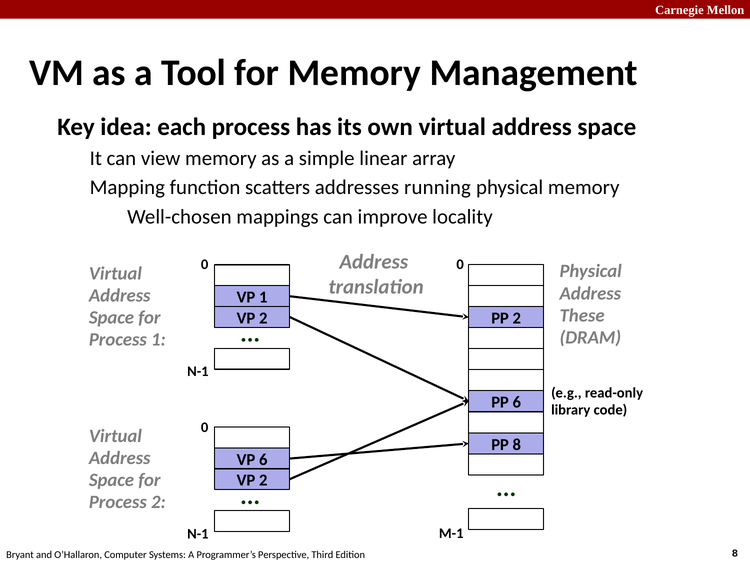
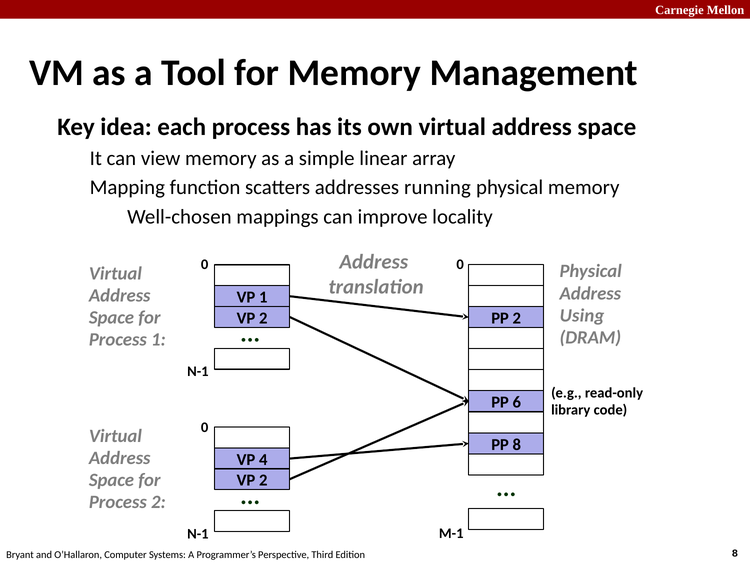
These: These -> Using (582, 315)
VP 6: 6 -> 4 (263, 459)
